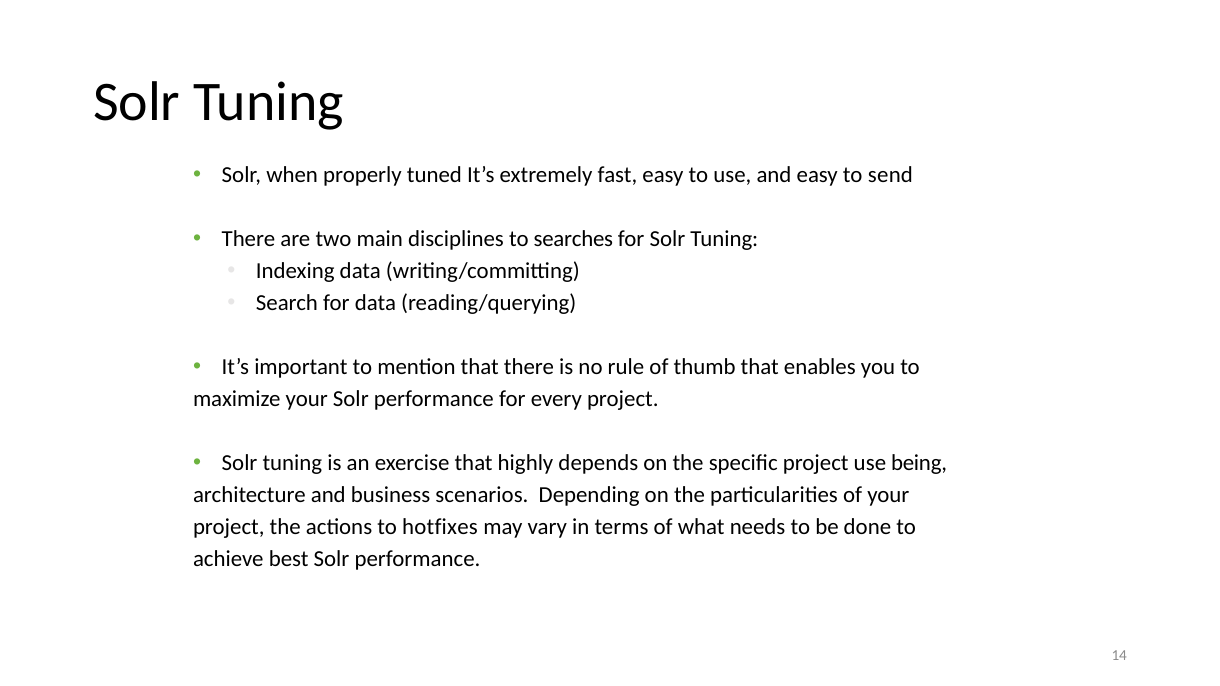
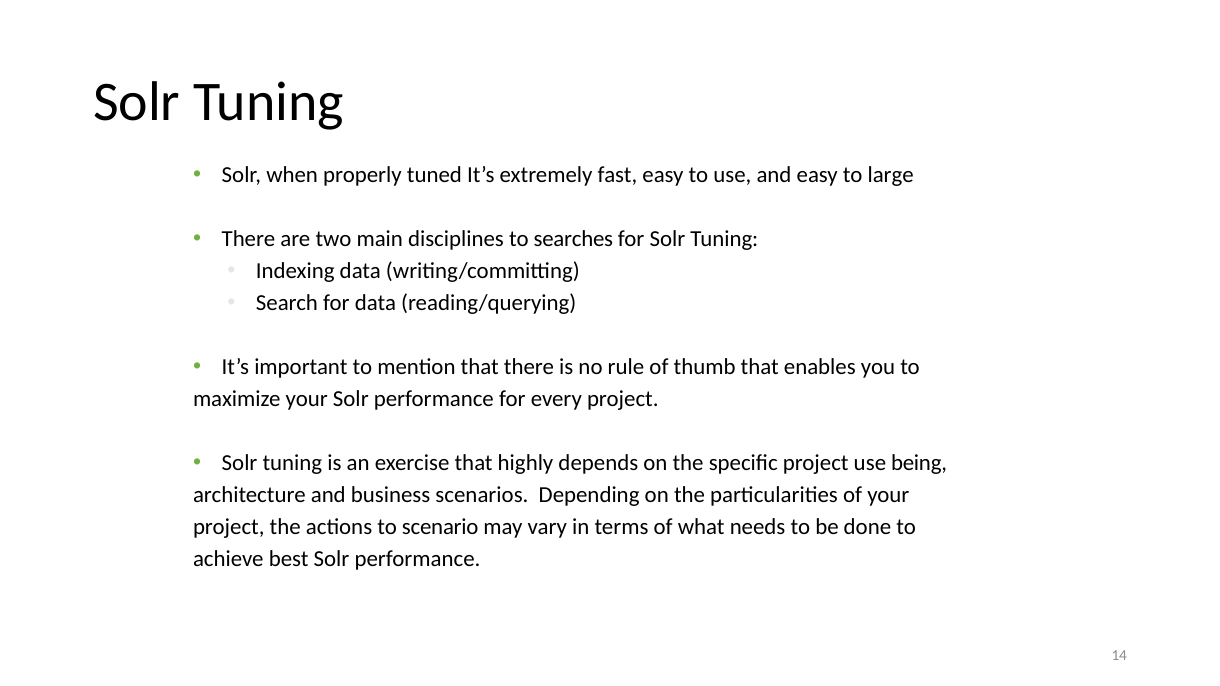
send: send -> large (891, 175)
hotfixes: hotfixes -> scenario (440, 528)
